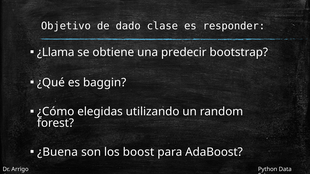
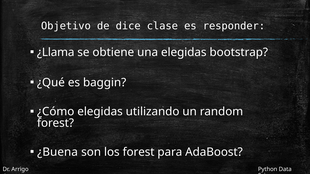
dado: dado -> dice (128, 26)
una predecir: predecir -> elegidas (184, 52)
los boost: boost -> forest (139, 152)
